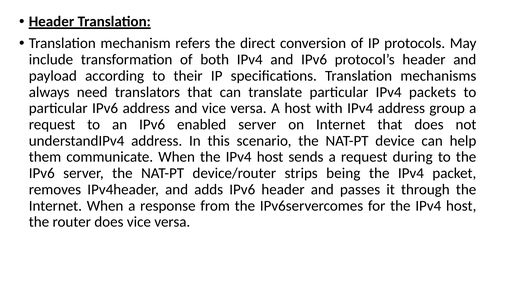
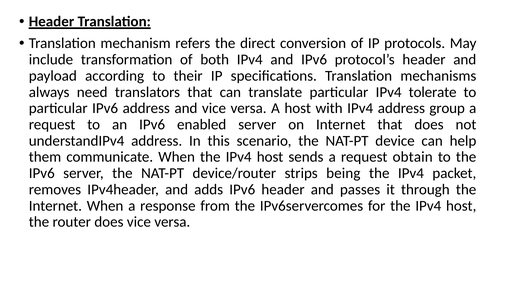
packets: packets -> tolerate (433, 92)
during: during -> obtain (413, 157)
